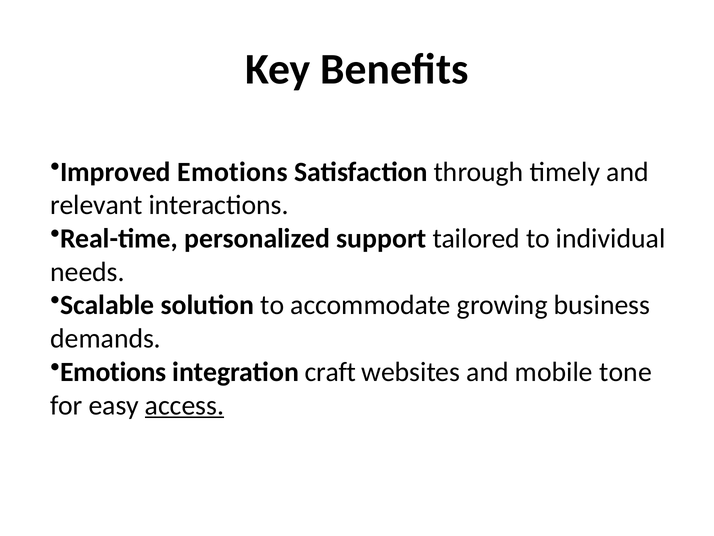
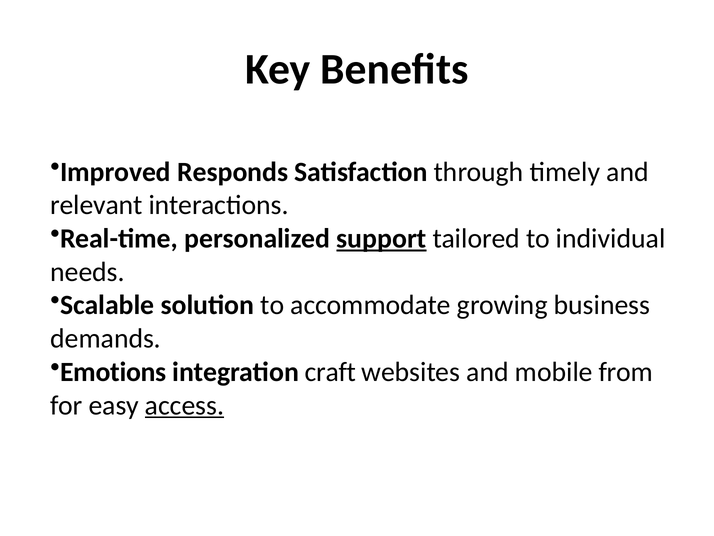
Improved Emotions: Emotions -> Responds (233, 172)
support underline: none -> present (381, 238)
tone: tone -> from (626, 372)
